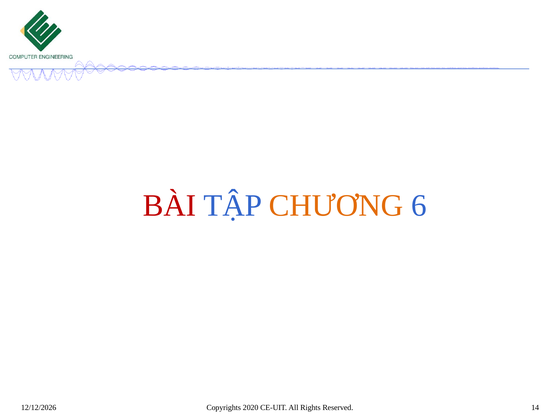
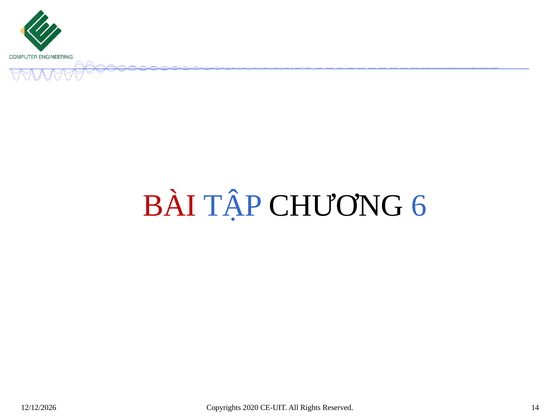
CHƯƠNG colour: orange -> black (336, 206)
